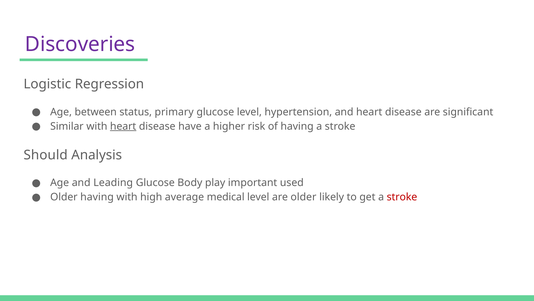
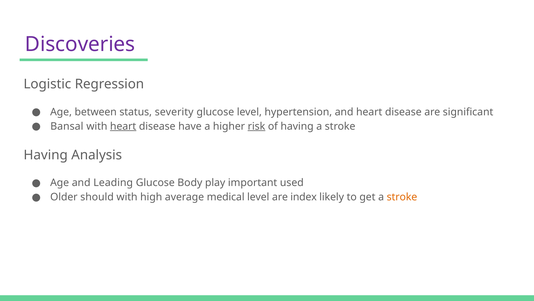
primary: primary -> severity (174, 112)
Similar: Similar -> Bansal (67, 126)
risk underline: none -> present (256, 126)
Should: Should -> Having (46, 155)
Older having: having -> should (97, 197)
are older: older -> index (304, 197)
stroke colour: red -> orange (402, 197)
